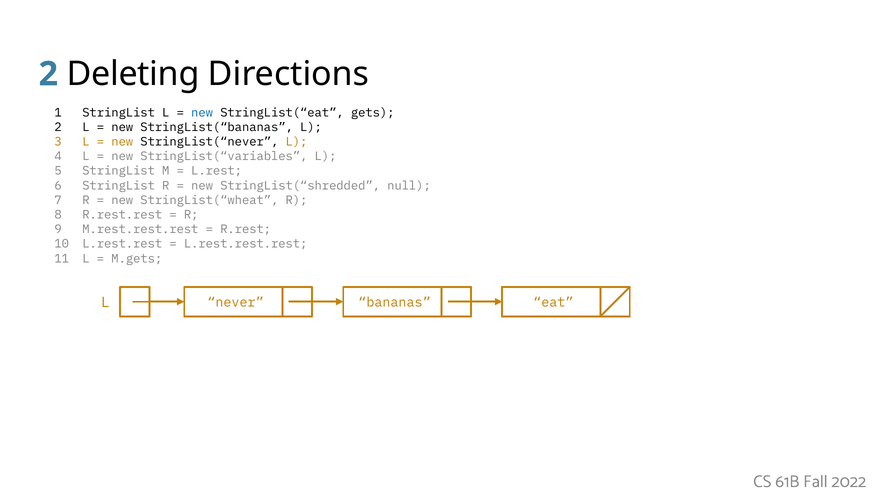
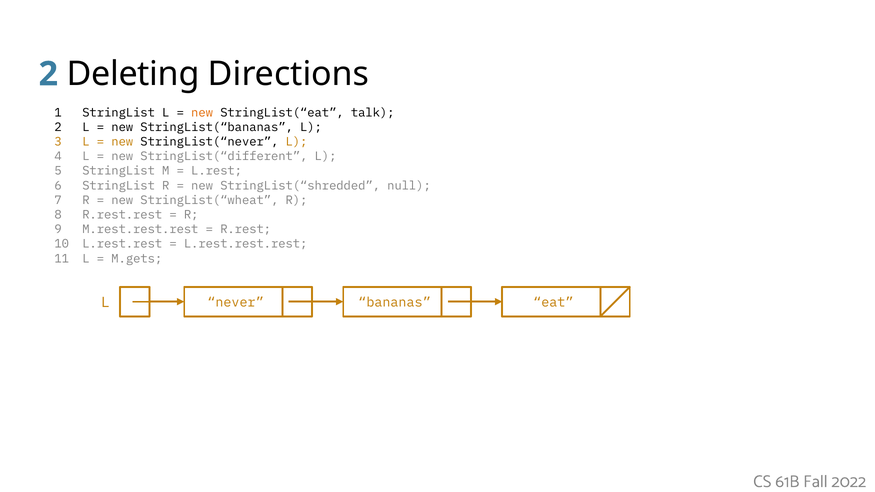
new colour: blue -> orange (202, 113)
gets: gets -> talk (373, 113)
StringList(“variables: StringList(“variables -> StringList(“different (224, 156)
